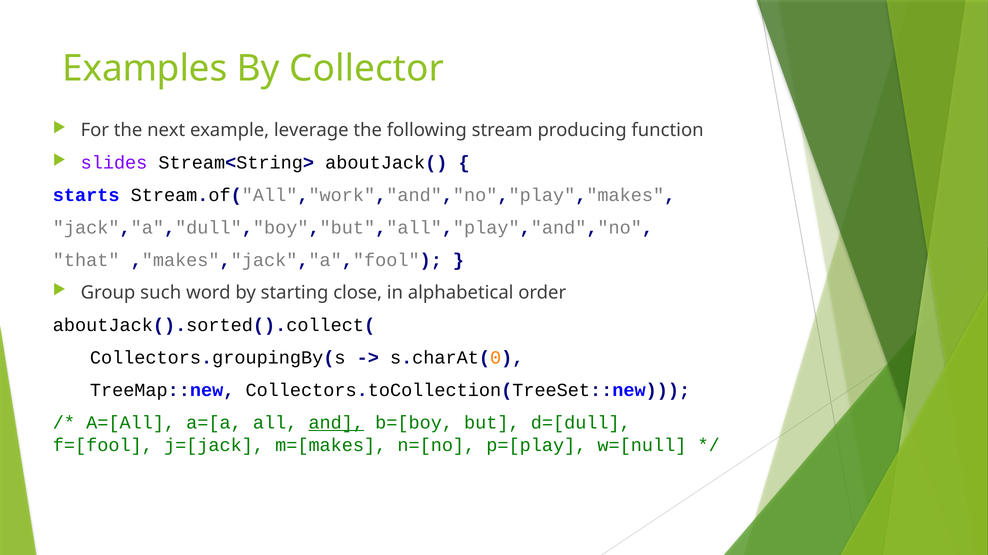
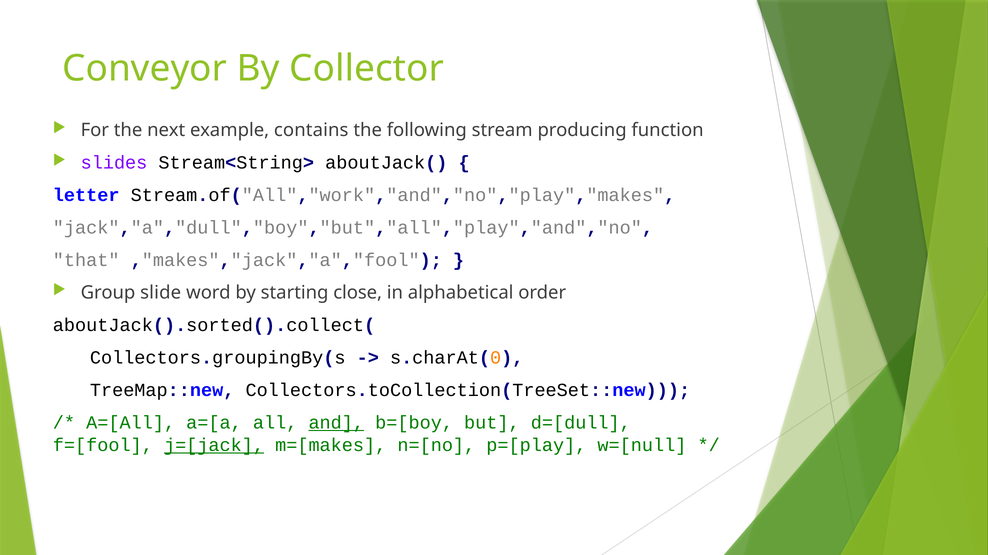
Examples: Examples -> Conveyor (145, 68)
leverage: leverage -> contains (311, 131)
starts: starts -> letter (86, 196)
such: such -> slide (161, 293)
j=[jack underline: none -> present (214, 446)
